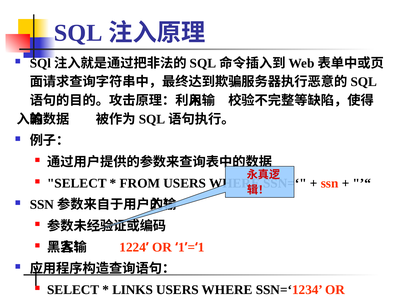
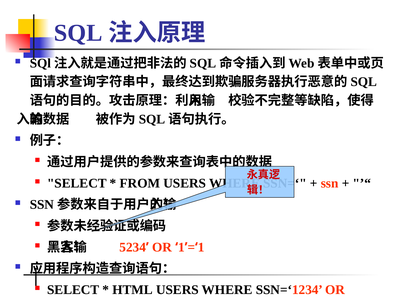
1224: 1224 -> 5234 (133, 248)
LINKS: LINKS -> HTML (133, 291)
